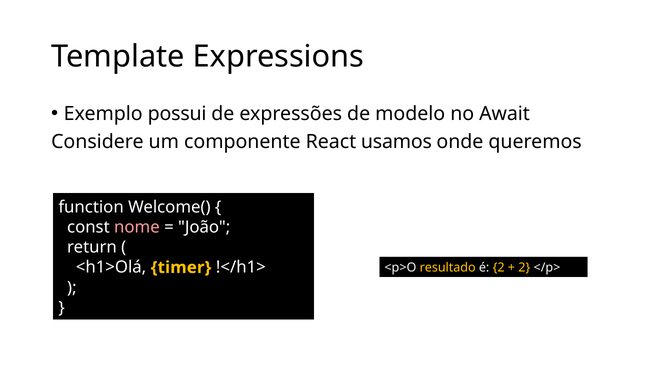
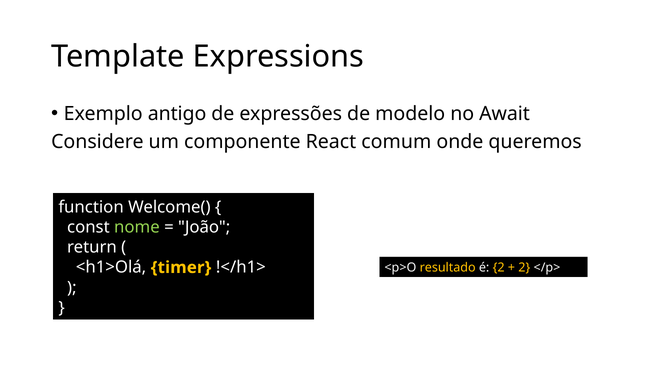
possui: possui -> antigo (177, 113)
usamos: usamos -> comum (396, 142)
nome colour: pink -> light green (137, 227)
